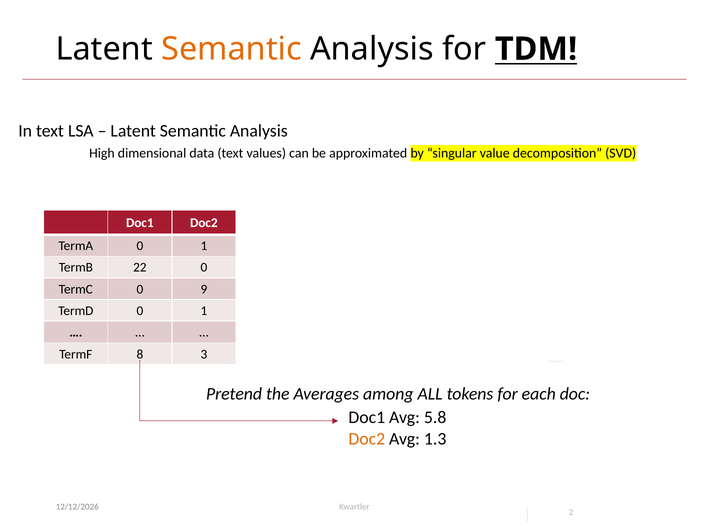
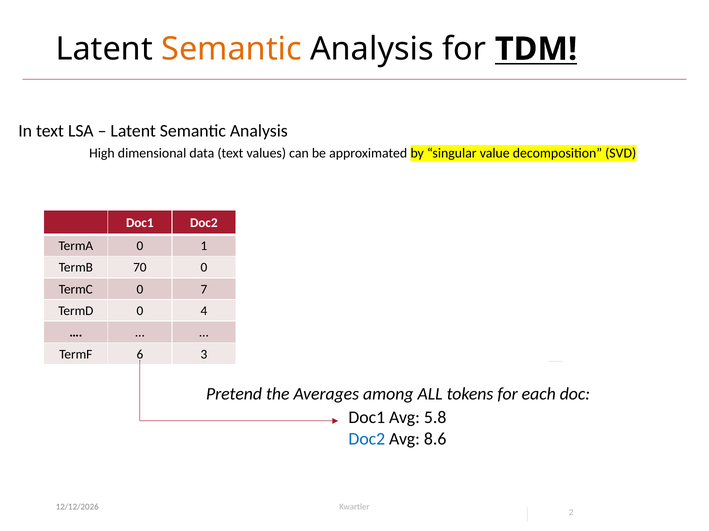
22: 22 -> 70 (140, 268)
9: 9 -> 7 (204, 290)
TermD 0 1: 1 -> 4 (204, 311)
8: 8 -> 6 (140, 355)
Doc2 colour: orange -> blue (367, 439)
1.3: 1.3 -> 8.6 (435, 439)
